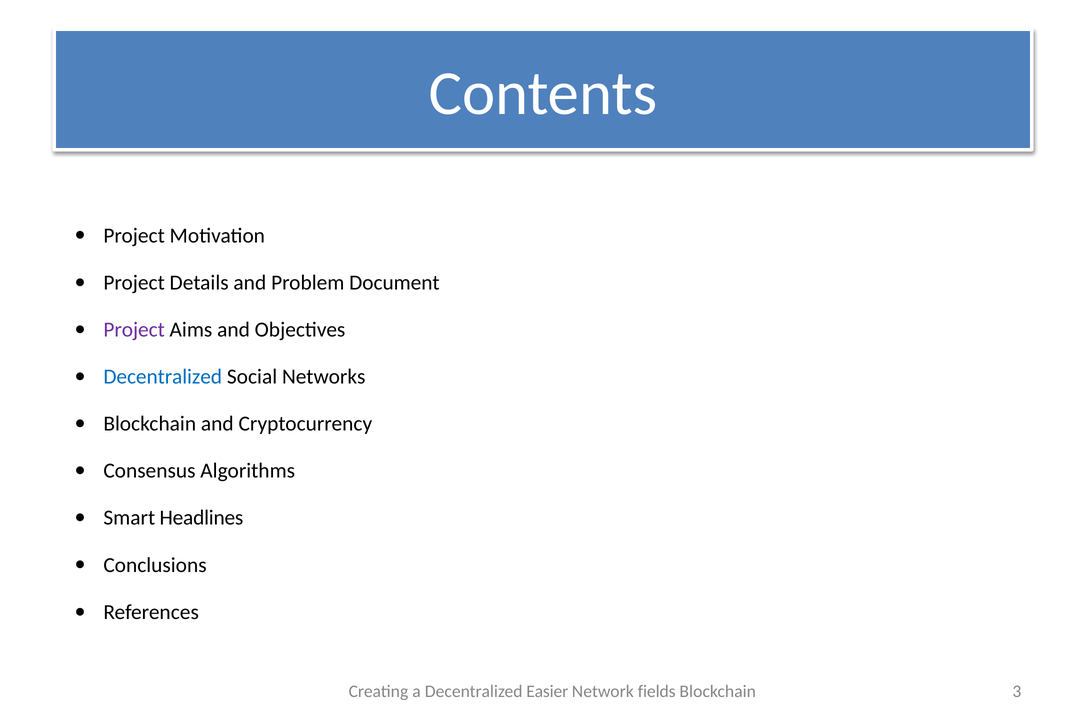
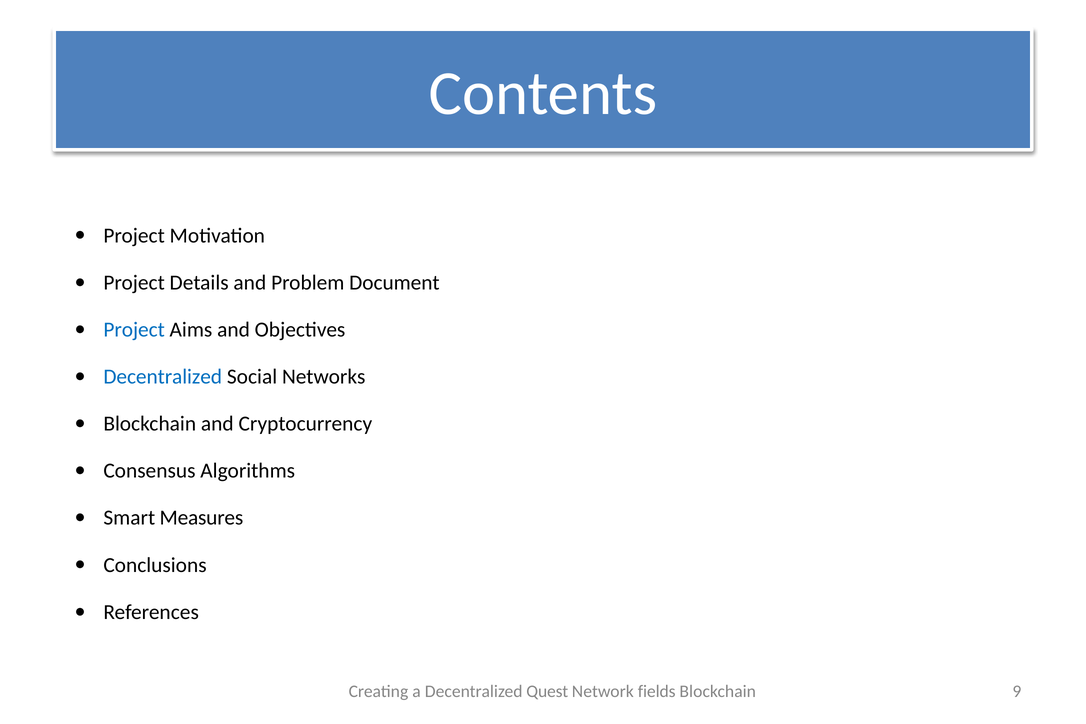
Project colour: purple -> blue (134, 330)
Headlines: Headlines -> Measures (201, 518)
Easier: Easier -> Quest (547, 692)
3: 3 -> 9 (1017, 692)
